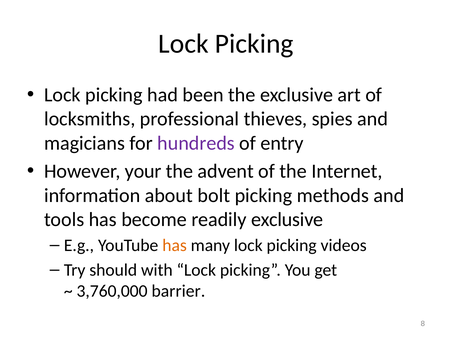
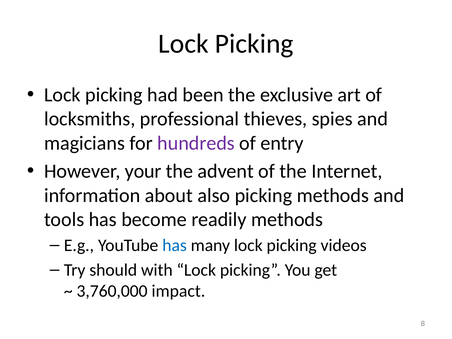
bolt: bolt -> also (214, 195)
readily exclusive: exclusive -> methods (287, 220)
has colour: orange -> blue (175, 245)
barrier: barrier -> impact (178, 291)
